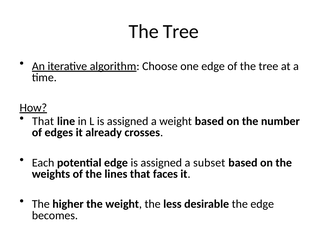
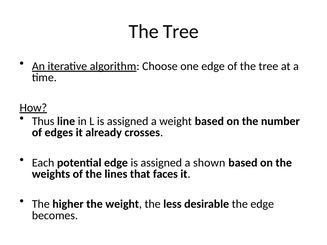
That: That -> Thus (43, 121)
subset: subset -> shown (209, 163)
